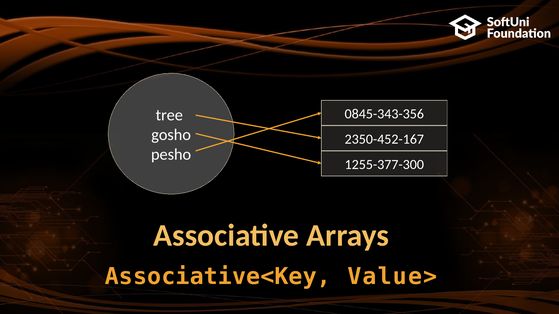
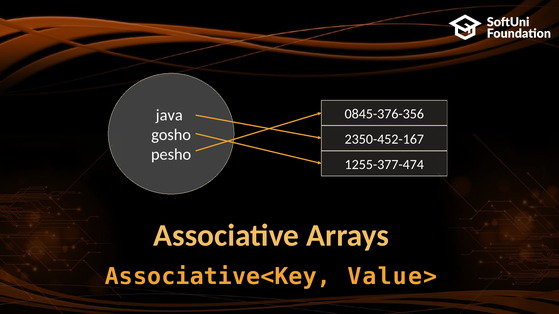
0845-343-356: 0845-343-356 -> 0845-376-356 (384, 114)
tree: tree -> java (169, 115)
1255-377-300: 1255-377-300 -> 1255-377-474 (384, 165)
